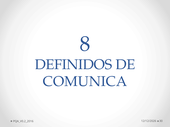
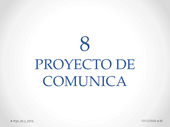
DEFINIDOS: DEFINIDOS -> PROYECTO (73, 65)
